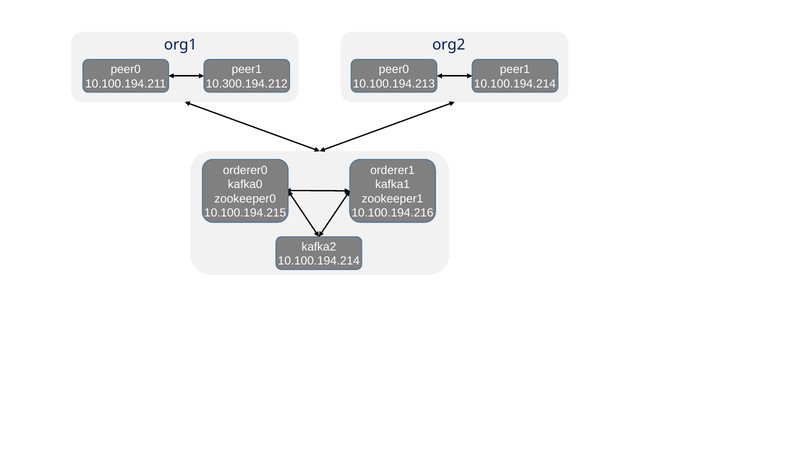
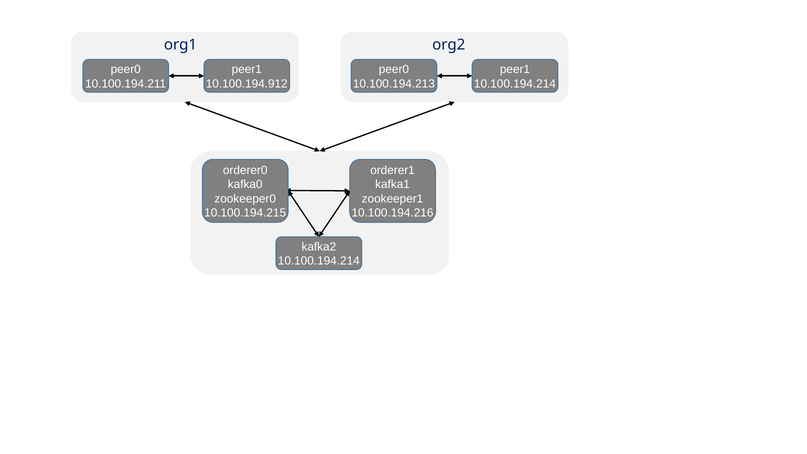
10.300.194.212: 10.300.194.212 -> 10.100.194.912 (247, 84)
